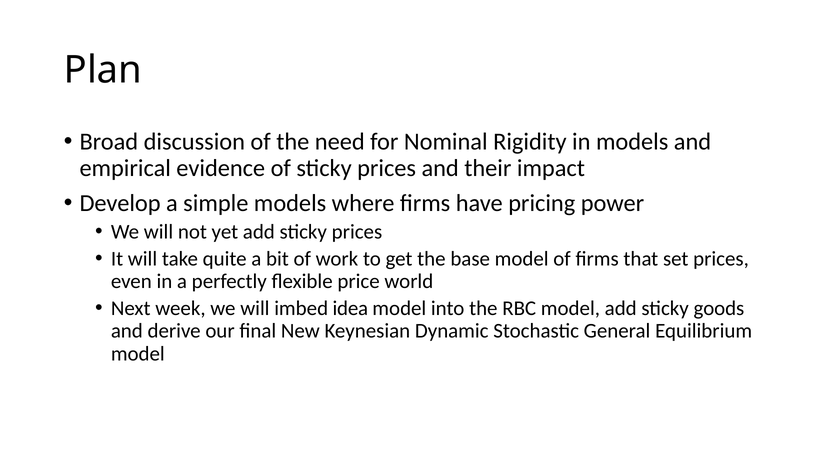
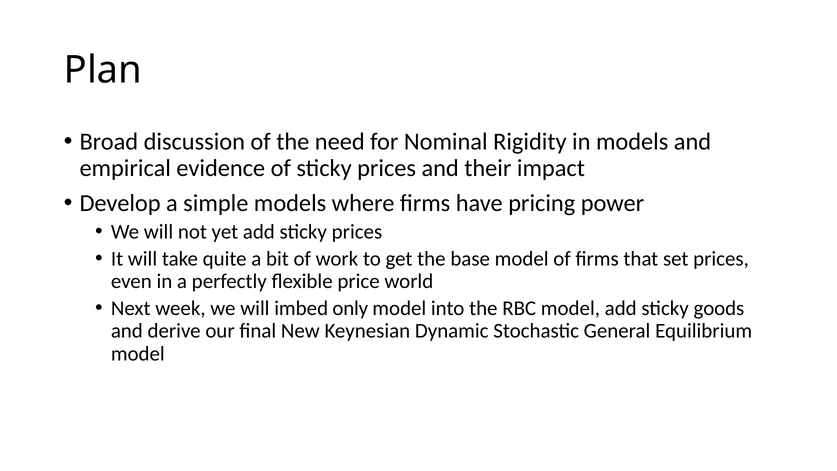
idea: idea -> only (350, 308)
